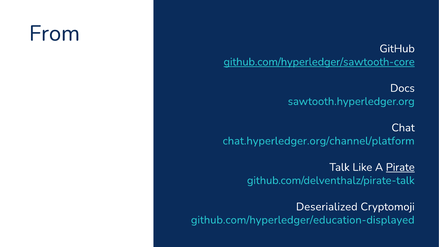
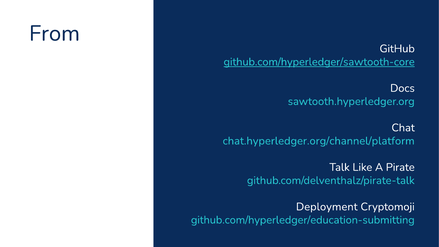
Pirate underline: present -> none (400, 167)
Deserialized: Deserialized -> Deployment (327, 207)
github.com/hyperledger/education-displayed: github.com/hyperledger/education-displayed -> github.com/hyperledger/education-submitting (303, 220)
